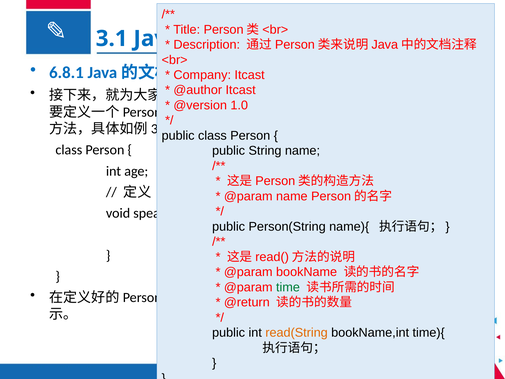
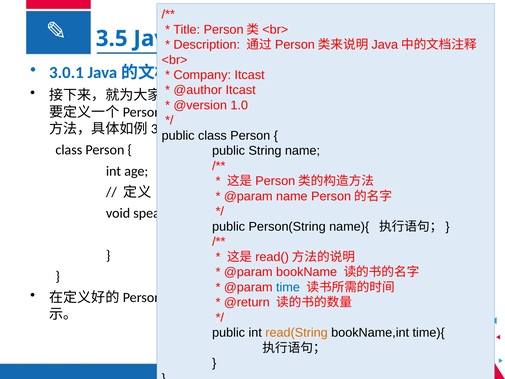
3.1: 3.1 -> 3.5 (112, 39)
6.8.1: 6.8.1 -> 3.0.1 (66, 73)
time colour: green -> blue (288, 287)
